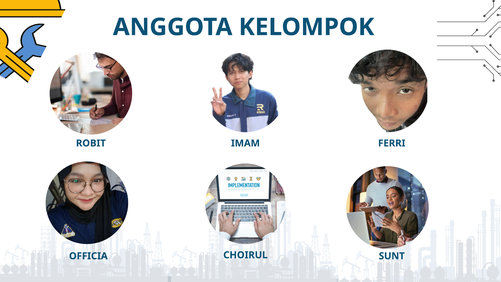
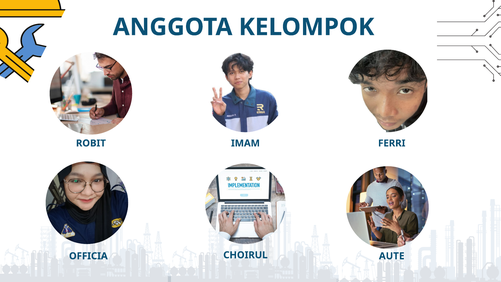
SUNT: SUNT -> AUTE (392, 256)
